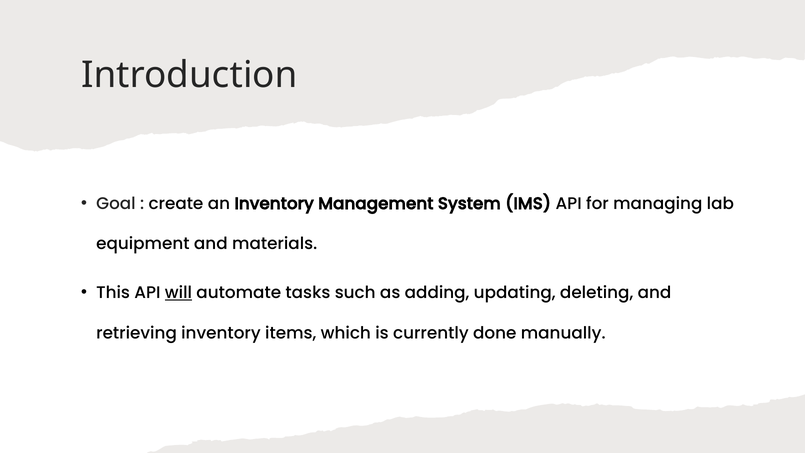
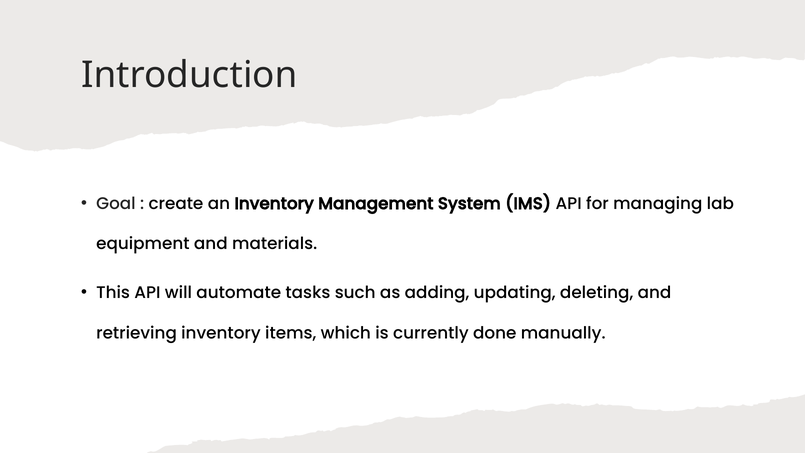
will underline: present -> none (178, 293)
